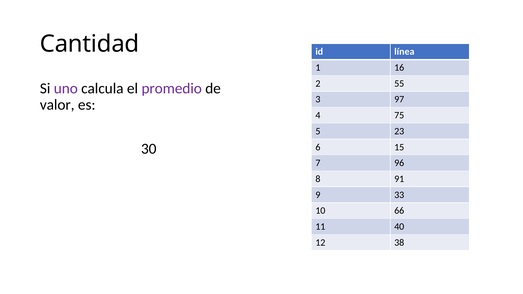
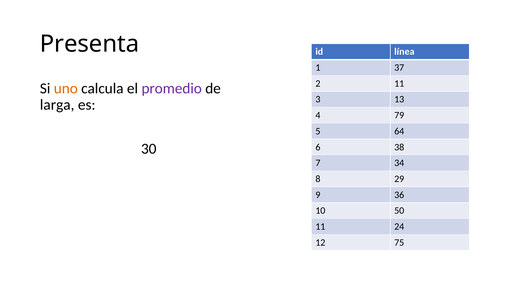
Cantidad: Cantidad -> Presenta (90, 44)
16: 16 -> 37 (399, 68)
2 55: 55 -> 11 (399, 84)
uno colour: purple -> orange (66, 88)
97: 97 -> 13 (399, 99)
valor: valor -> larga (57, 105)
75: 75 -> 79 (399, 115)
23: 23 -> 64 (399, 131)
15: 15 -> 38 (399, 147)
96: 96 -> 34 (399, 163)
91: 91 -> 29 (399, 179)
33: 33 -> 36 (399, 195)
66: 66 -> 50 (399, 211)
40: 40 -> 24 (399, 227)
38: 38 -> 75 (399, 243)
